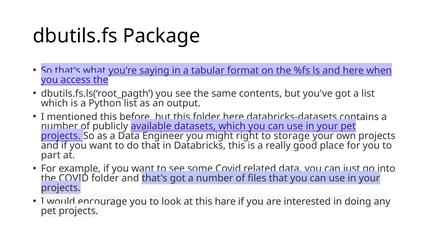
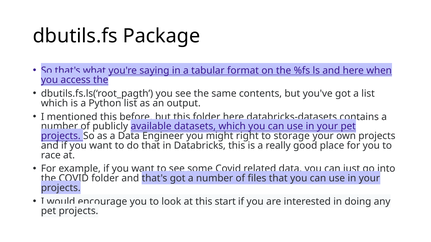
part: part -> race (51, 155)
hare: hare -> start (225, 202)
